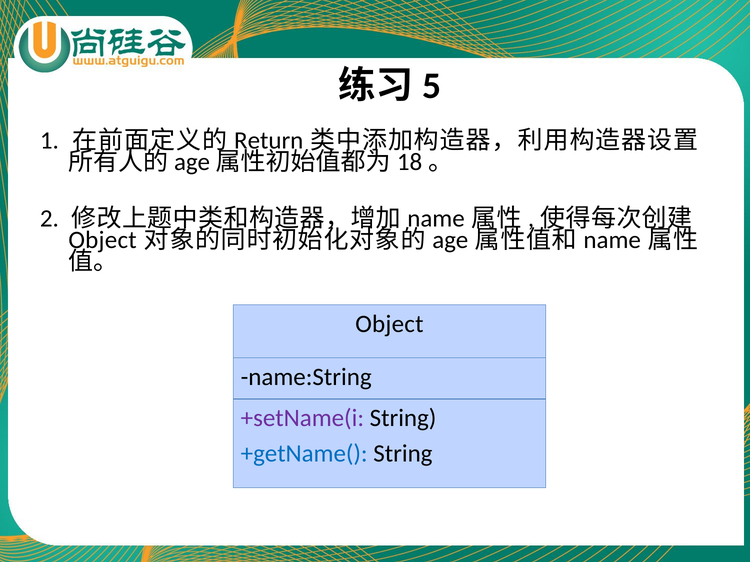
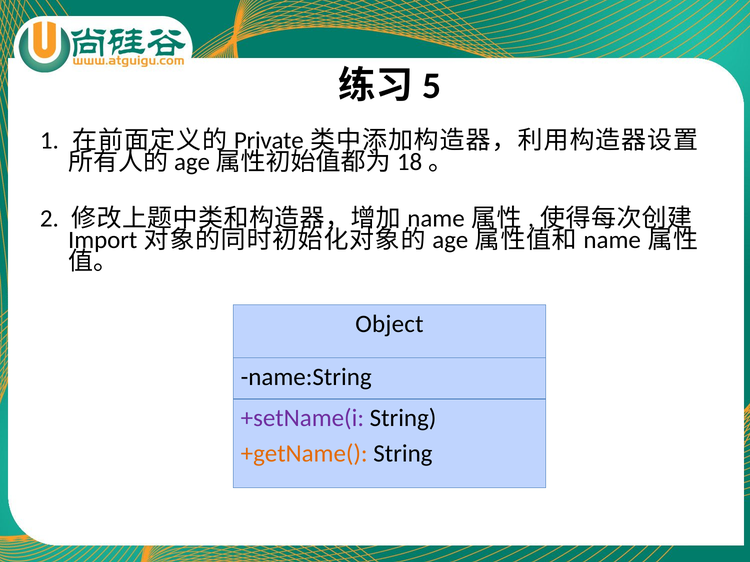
Return: Return -> Private (269, 140)
Object: Object -> Import (103, 240)
+getName( colour: blue -> orange (304, 454)
